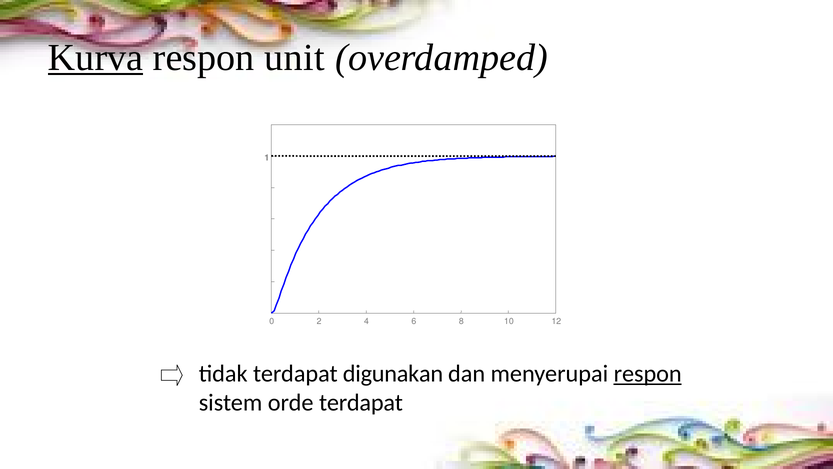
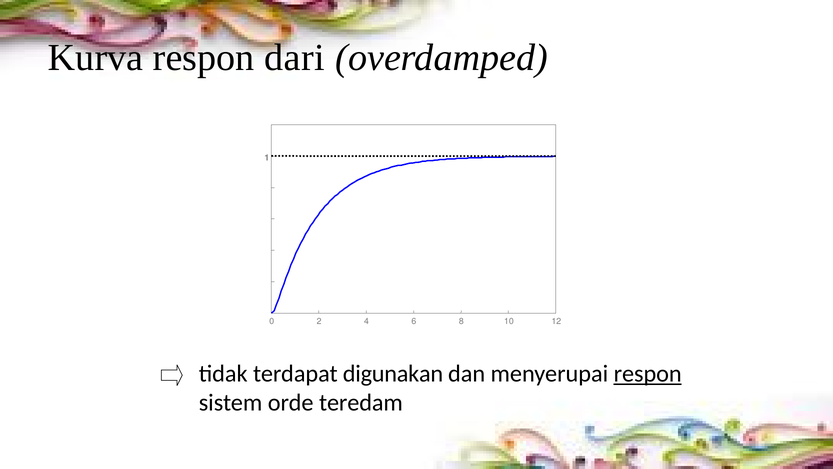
Kurva underline: present -> none (96, 58)
unit: unit -> dari (295, 58)
orde terdapat: terdapat -> teredam (361, 403)
